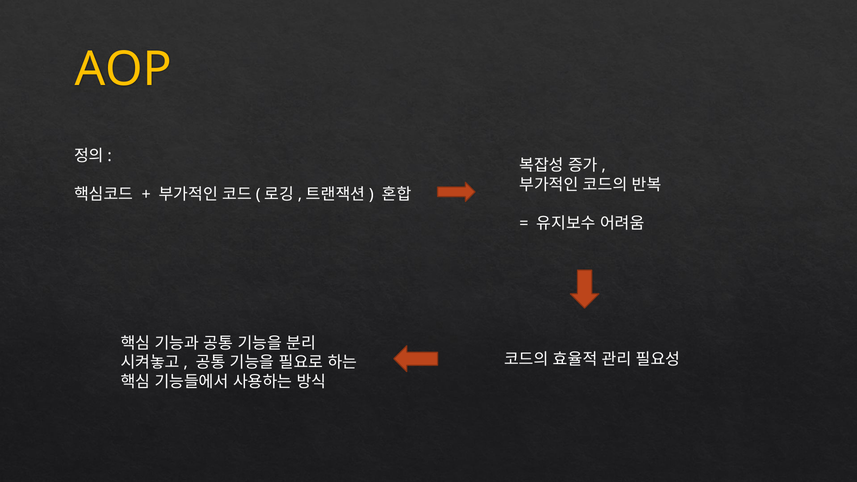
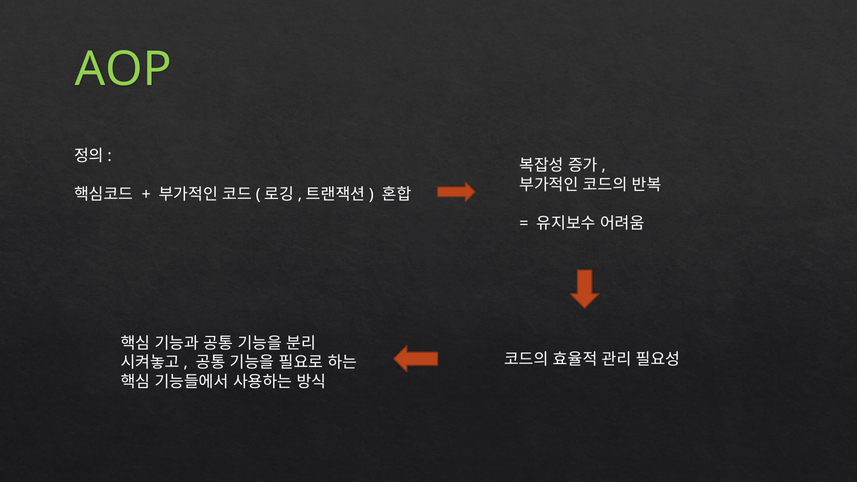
AOP colour: yellow -> light green (123, 69)
